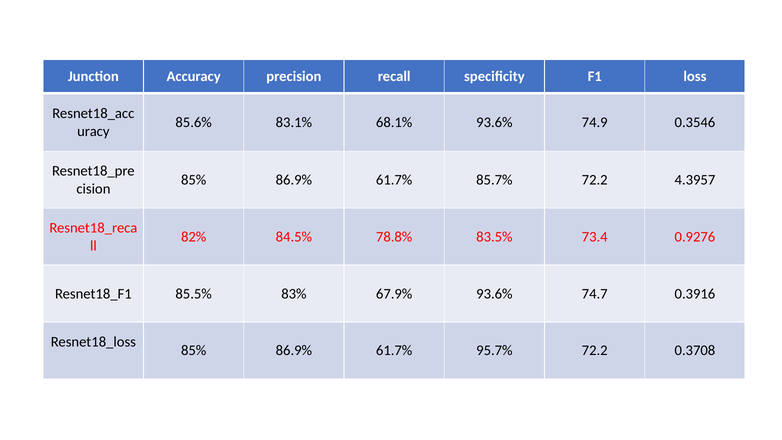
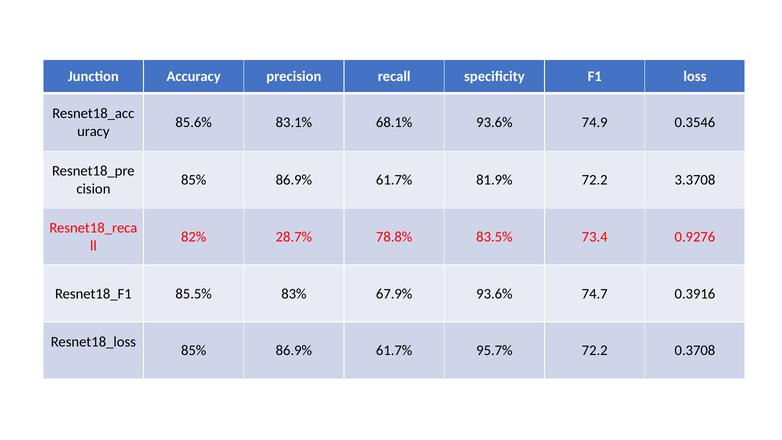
85.7%: 85.7% -> 81.9% (494, 180)
4.3957: 4.3957 -> 3.3708 (695, 180)
84.5%: 84.5% -> 28.7% (294, 237)
